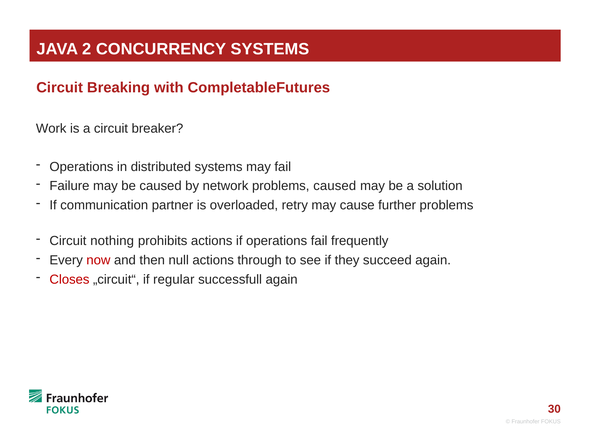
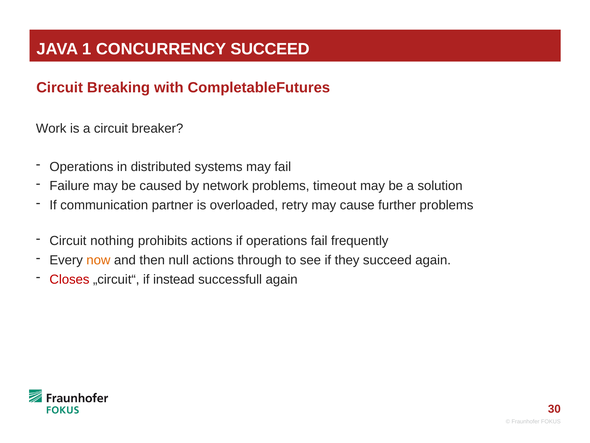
2: 2 -> 1 (87, 49)
CONCURRENCY SYSTEMS: SYSTEMS -> SUCCEED (270, 49)
problems caused: caused -> timeout (335, 186)
now colour: red -> orange (98, 260)
regular: regular -> instead (174, 279)
